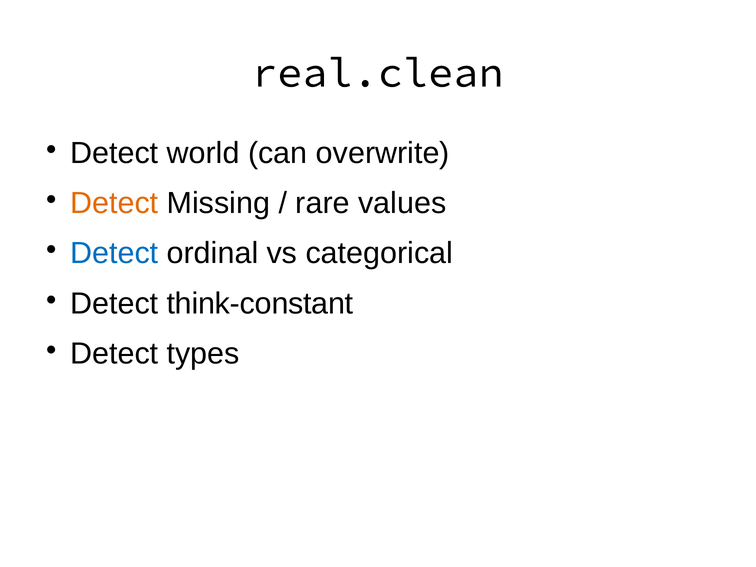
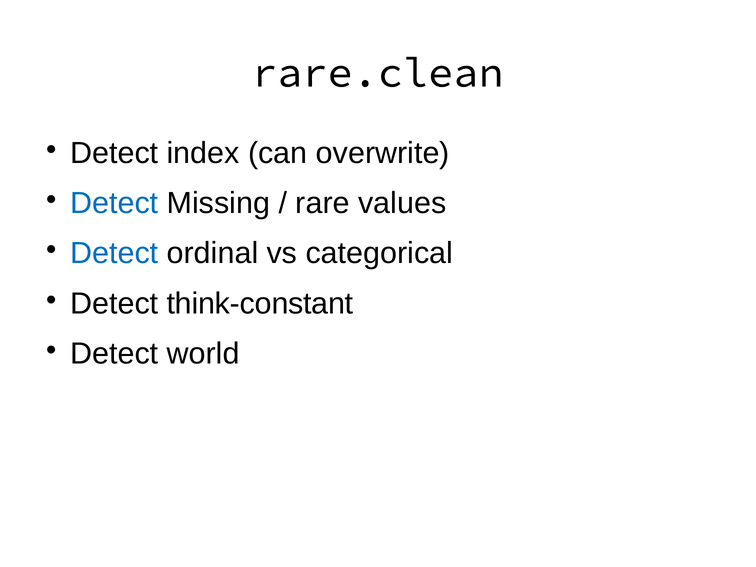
real.clean: real.clean -> rare.clean (378, 73)
world: world -> index (203, 153)
Detect colour: orange -> blue (114, 203)
types: types -> world (203, 354)
